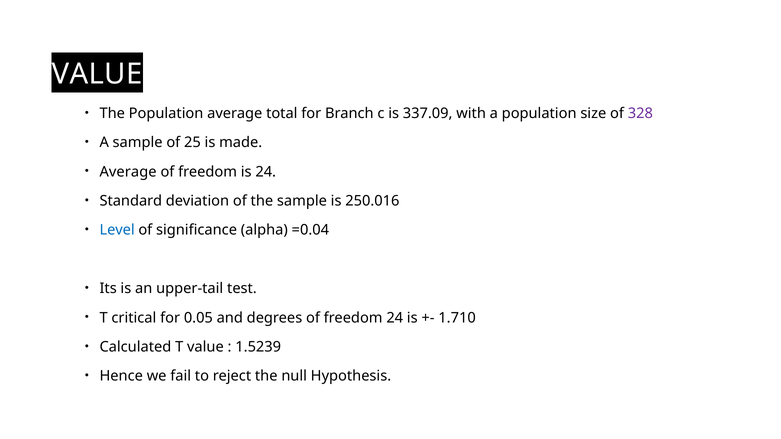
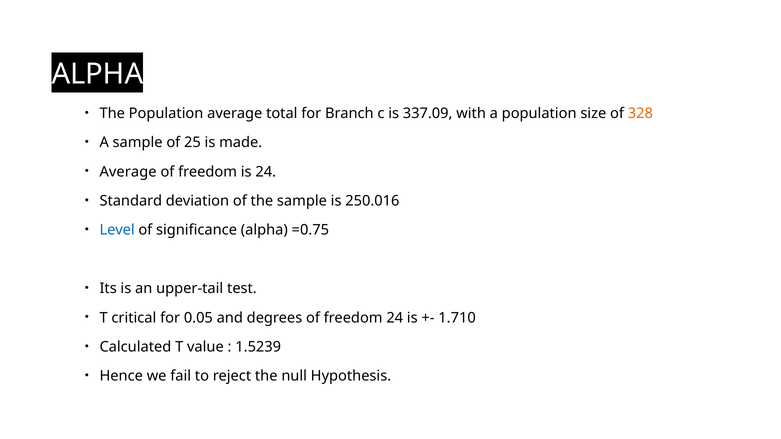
VALUE: VALUE -> ALPHA (97, 74)
328 colour: purple -> orange (640, 113)
=0.04: =0.04 -> =0.75 (310, 230)
